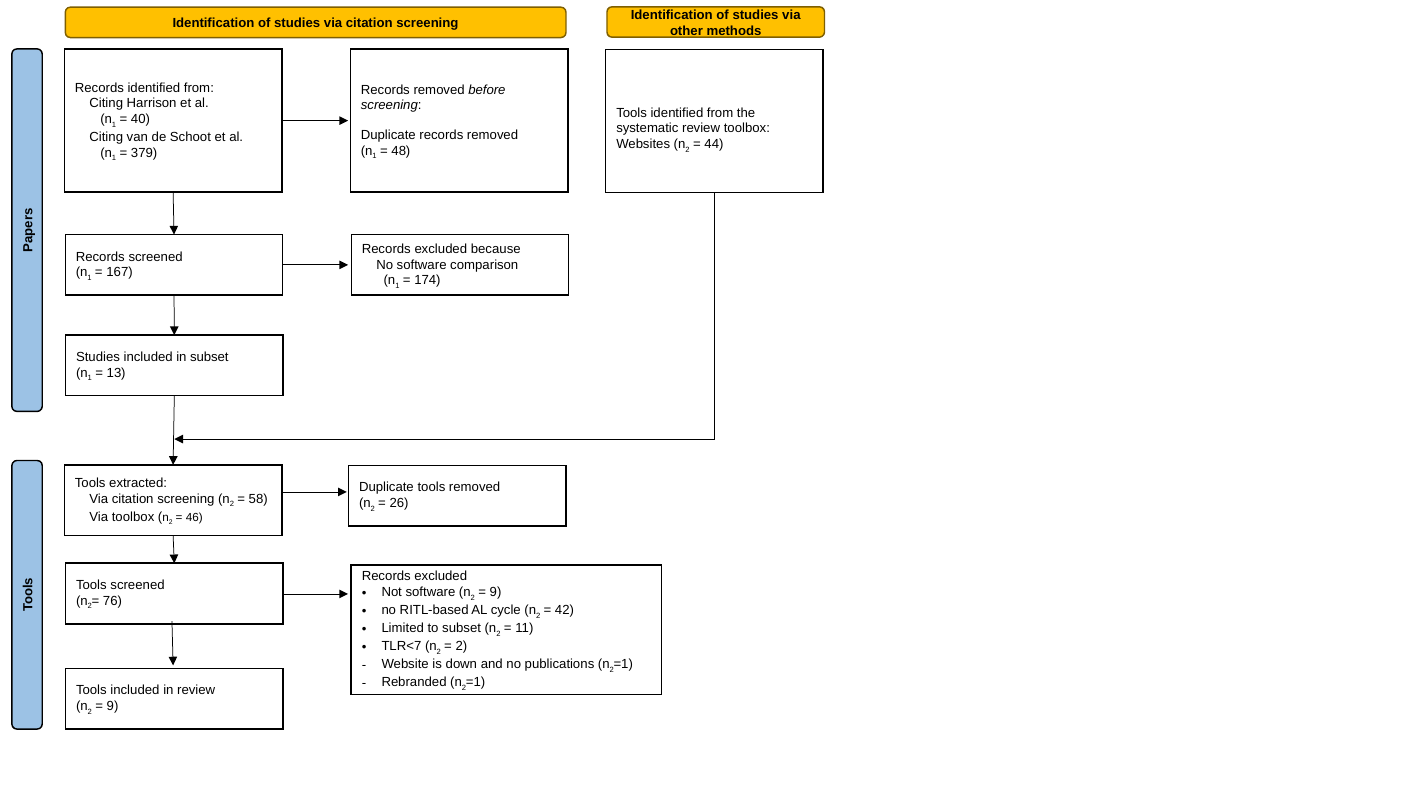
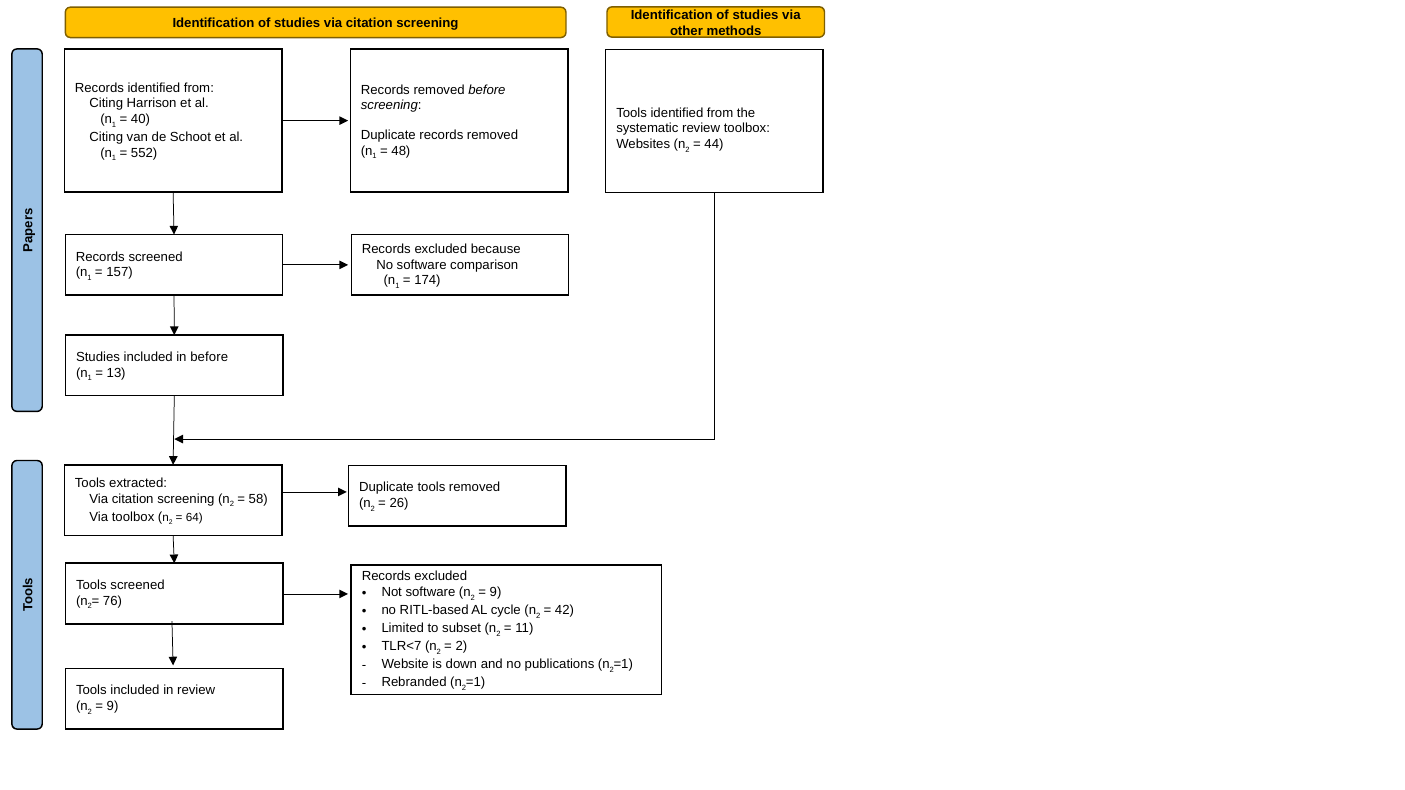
379: 379 -> 552 (144, 153)
167: 167 -> 157 (120, 273)
in subset: subset -> before (209, 357)
46: 46 -> 64 (194, 518)
